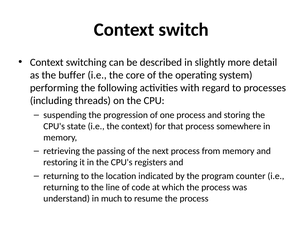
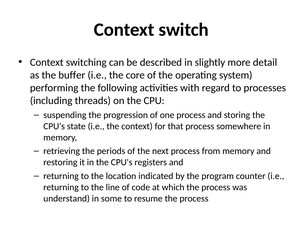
passing: passing -> periods (111, 151)
much: much -> some (111, 199)
